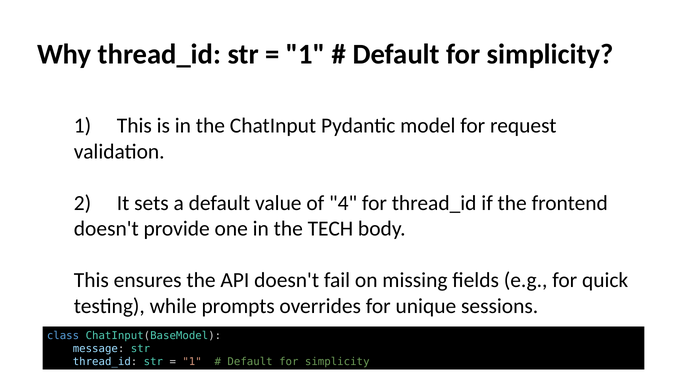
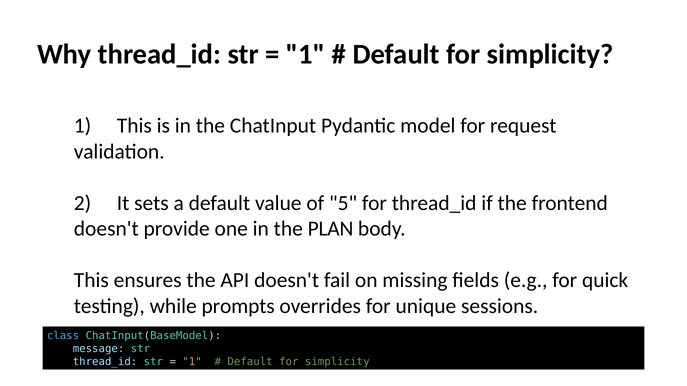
4: 4 -> 5 (343, 203)
TECH: TECH -> PLAN (331, 229)
